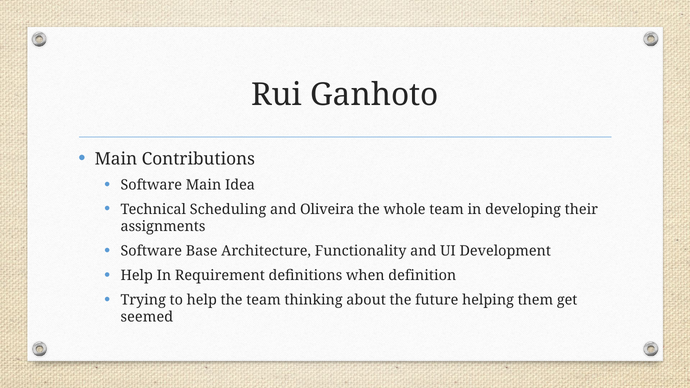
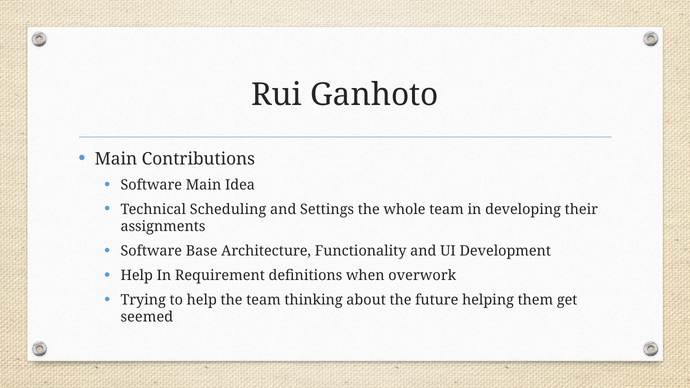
Oliveira: Oliveira -> Settings (327, 209)
definition: definition -> overwork (422, 276)
